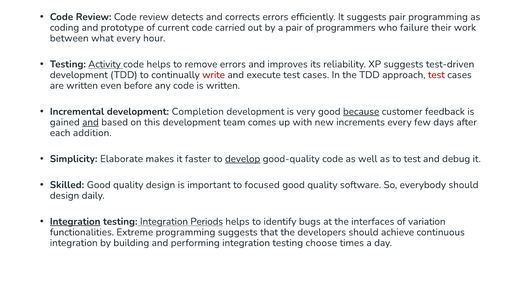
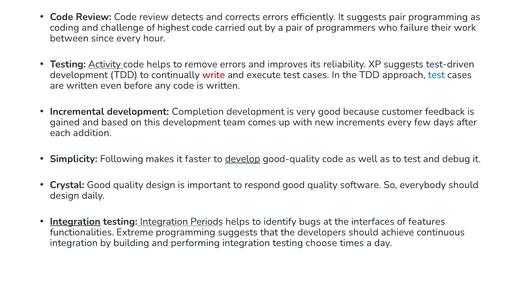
prototype: prototype -> challenge (122, 27)
current: current -> highest (173, 27)
what: what -> since (102, 38)
test colour: red -> blue (436, 75)
because underline: present -> none (361, 111)
and underline: present -> none (90, 122)
Elaborate: Elaborate -> Following (122, 158)
Skilled: Skilled -> Crystal (67, 184)
focused: focused -> respond (262, 184)
variation: variation -> features (427, 221)
